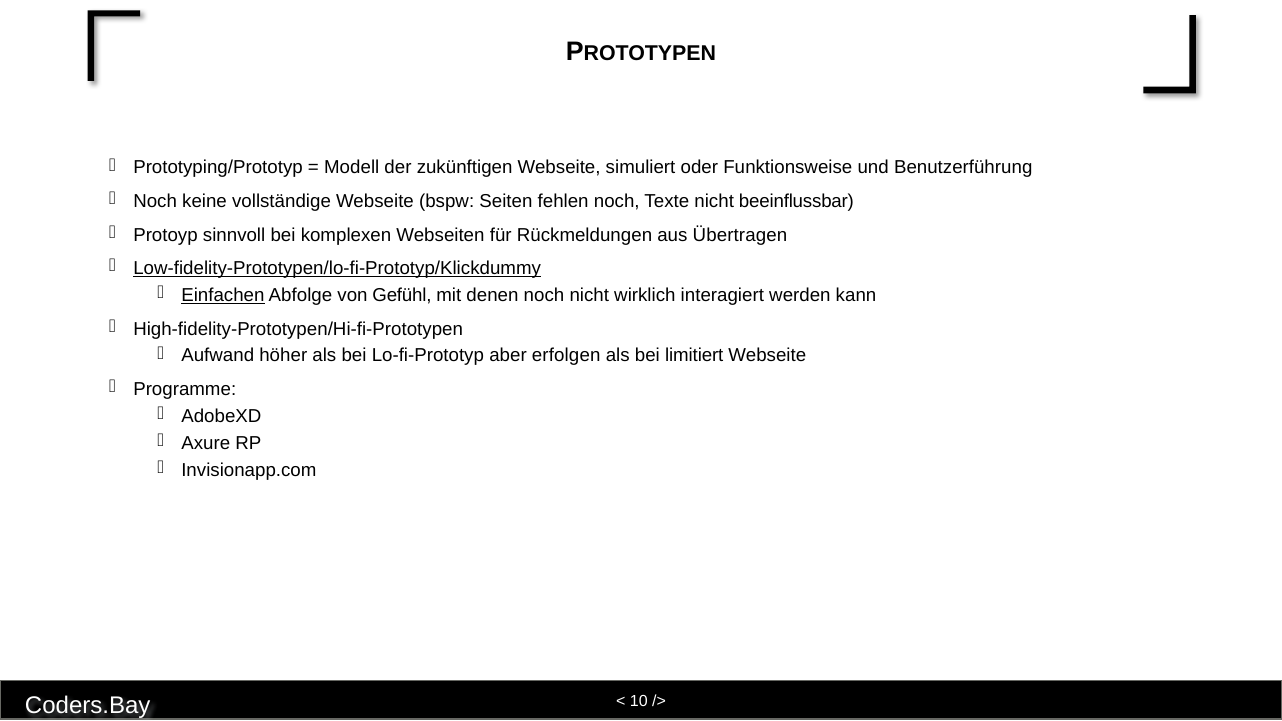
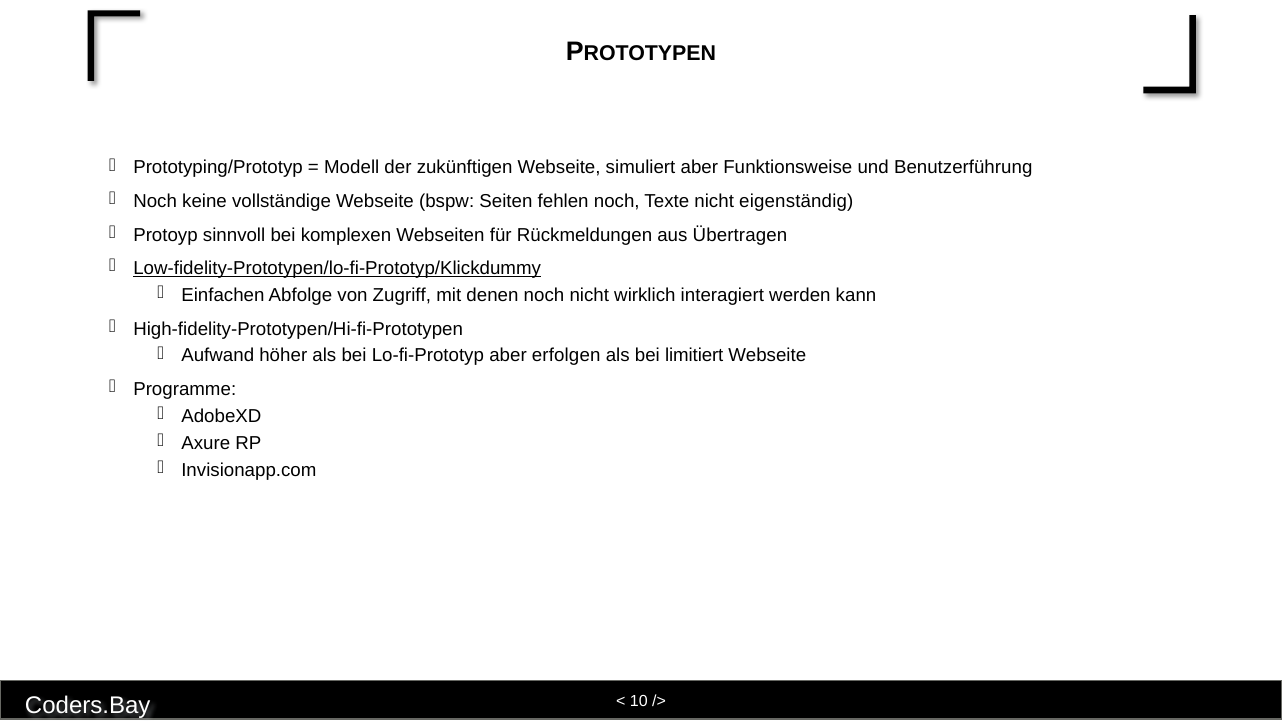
simuliert oder: oder -> aber (699, 168)
beeinflussbar: beeinflussbar -> eigenständig (796, 201)
Einfachen underline: present -> none (223, 295)
Gefühl: Gefühl -> Zugriff (402, 295)
